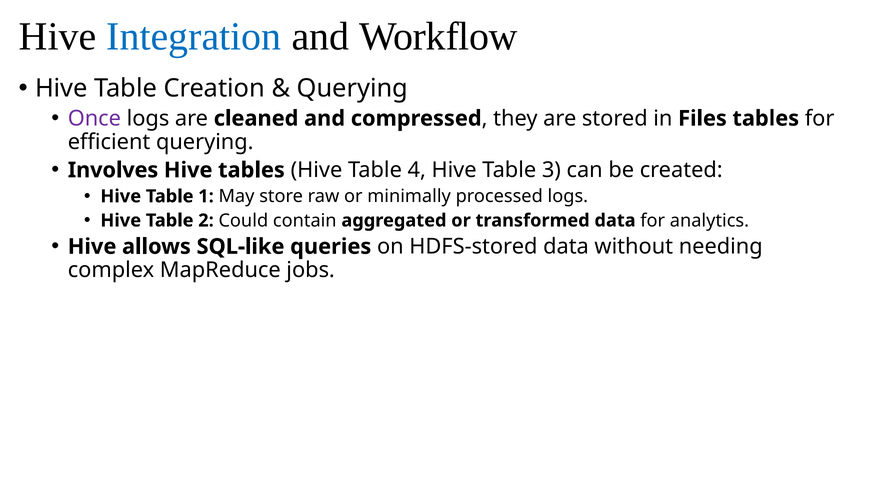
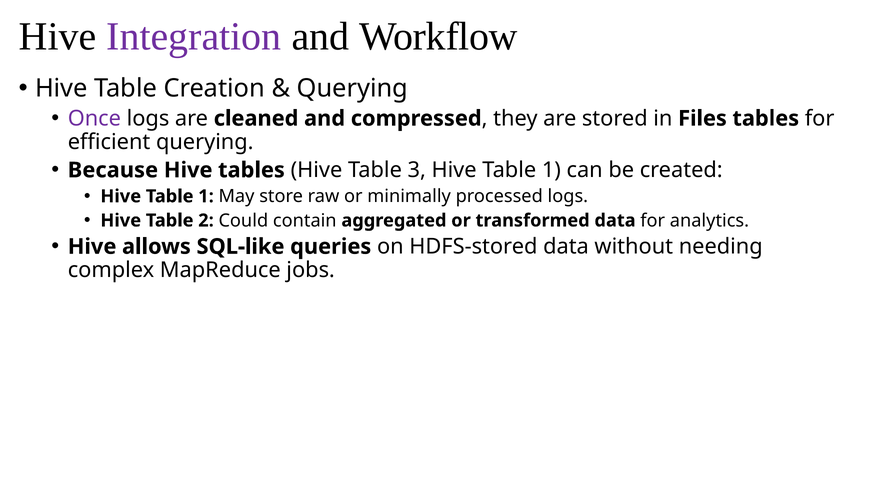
Integration colour: blue -> purple (194, 36)
Involves: Involves -> Because (113, 170)
4: 4 -> 3 (417, 170)
3: 3 -> 1 (551, 170)
